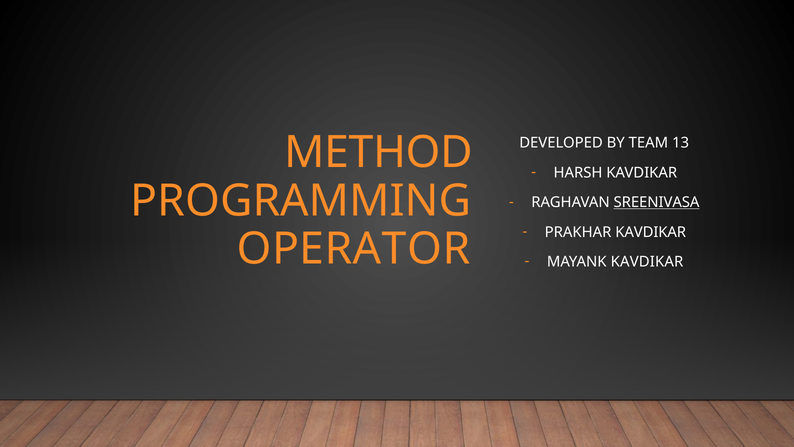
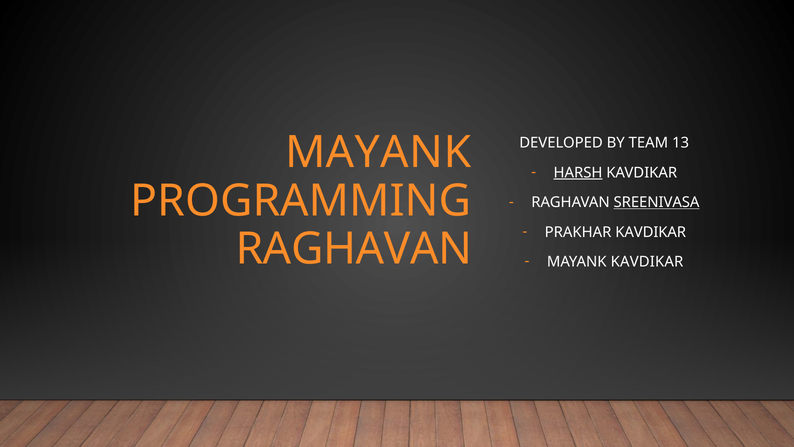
METHOD: METHOD -> MAYANK (378, 152)
HARSH underline: none -> present (578, 173)
OPERATOR: OPERATOR -> RAGHAVAN (354, 249)
